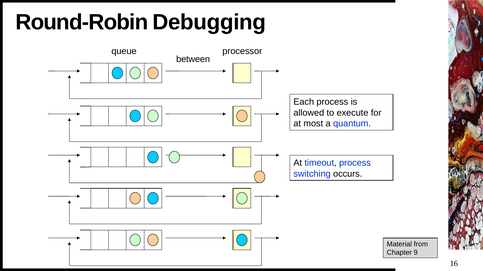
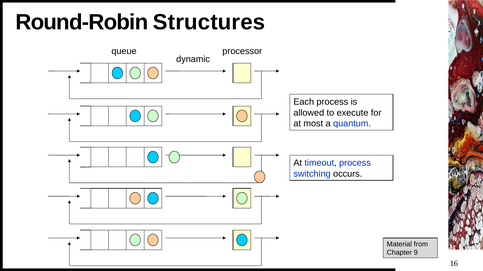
Debugging: Debugging -> Structures (209, 22)
between: between -> dynamic (193, 59)
